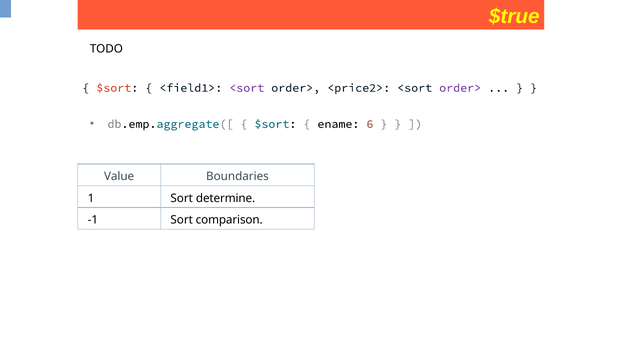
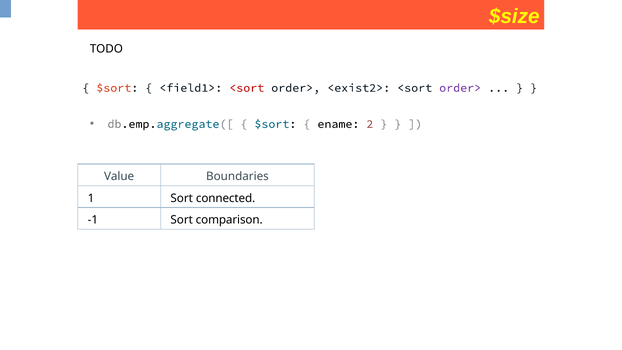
$true: $true -> $size (514, 16)
<sort colour: purple -> red (247, 88)
<price2>: <price2> -> <exist2> (359, 88)
6: 6 -> 2 (370, 124)
determine: determine -> connected (226, 198)
